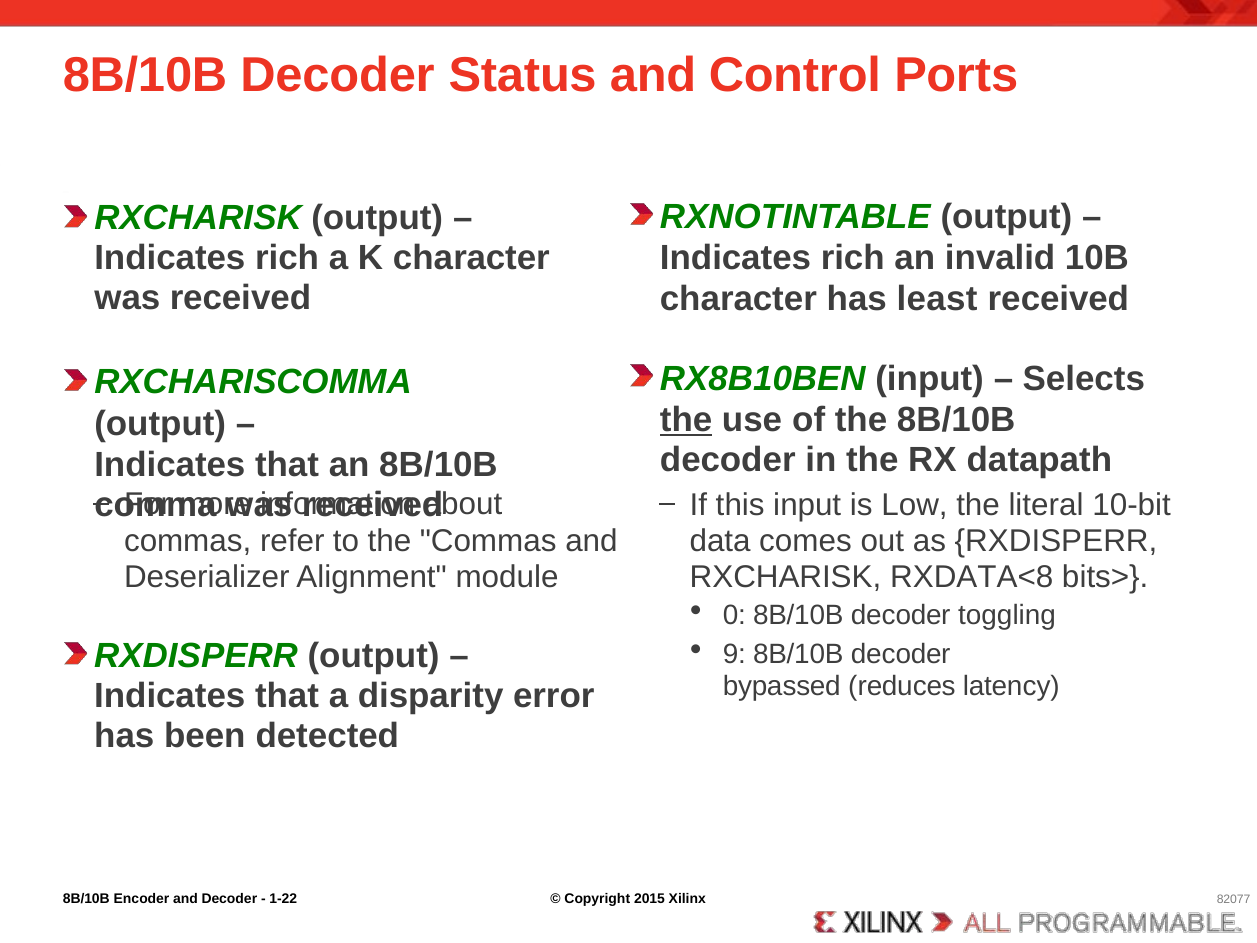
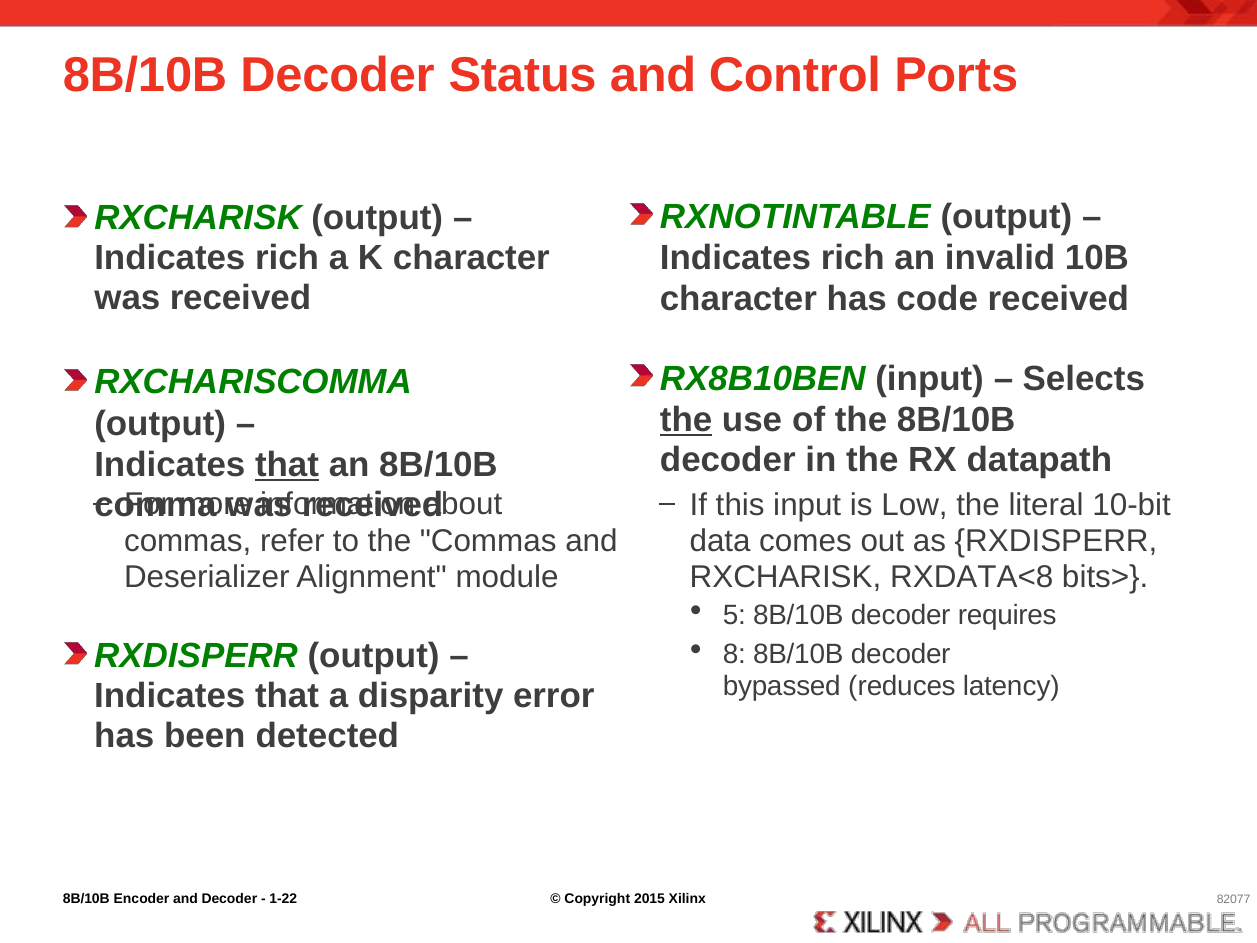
least: least -> code (937, 298)
that underline: none -> present (287, 465)
0: 0 -> 5 (734, 615)
toggling: toggling -> requires (1007, 615)
9: 9 -> 8 (734, 654)
